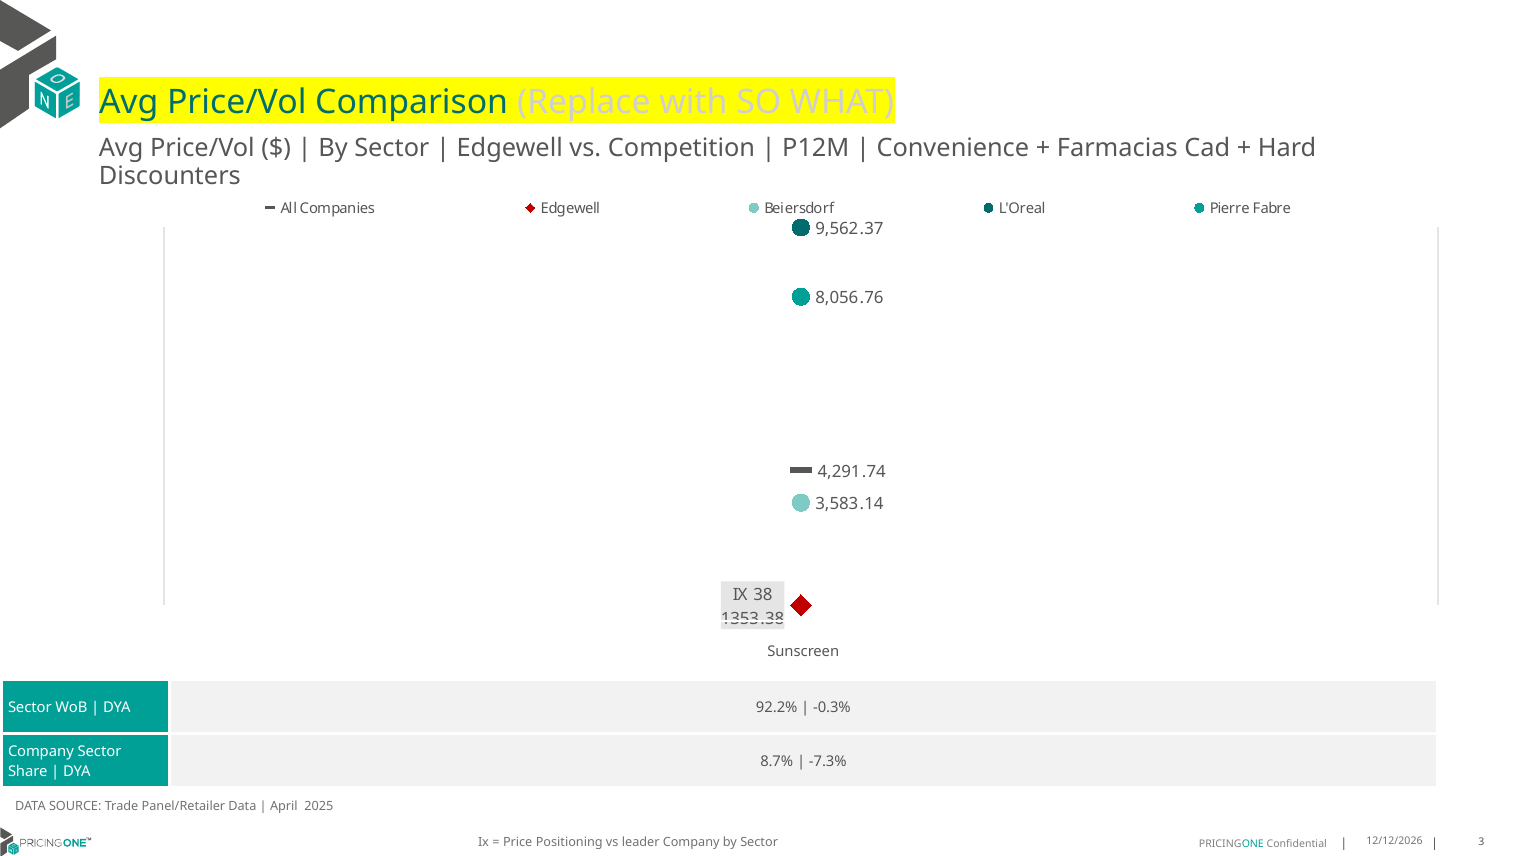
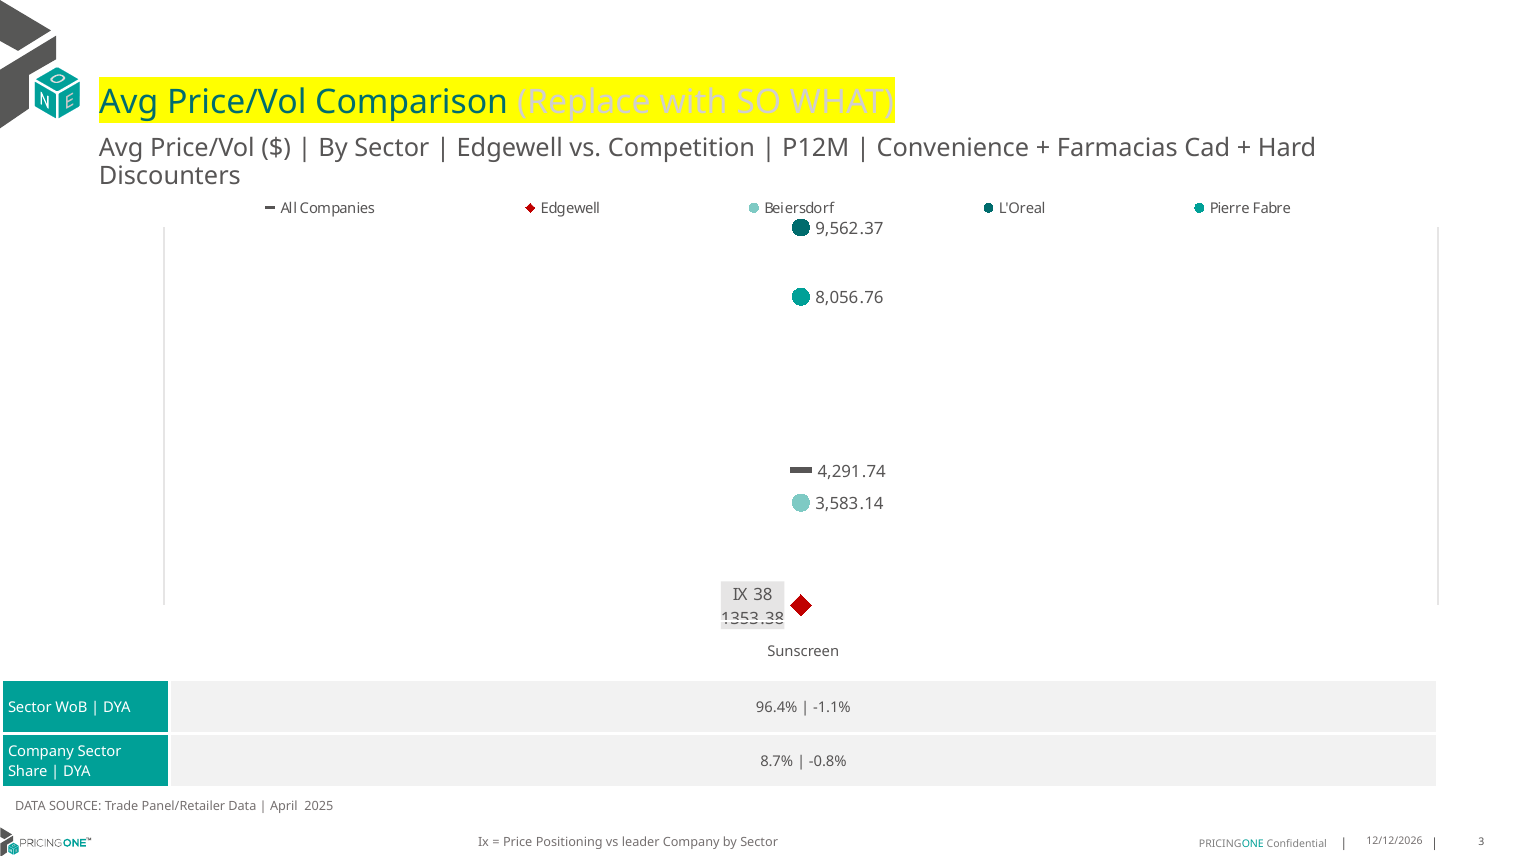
92.2%: 92.2% -> 96.4% (777, 708)
-0.3%: -0.3% -> -1.1% (832, 708)
-7.3%: -7.3% -> -0.8% (828, 762)
